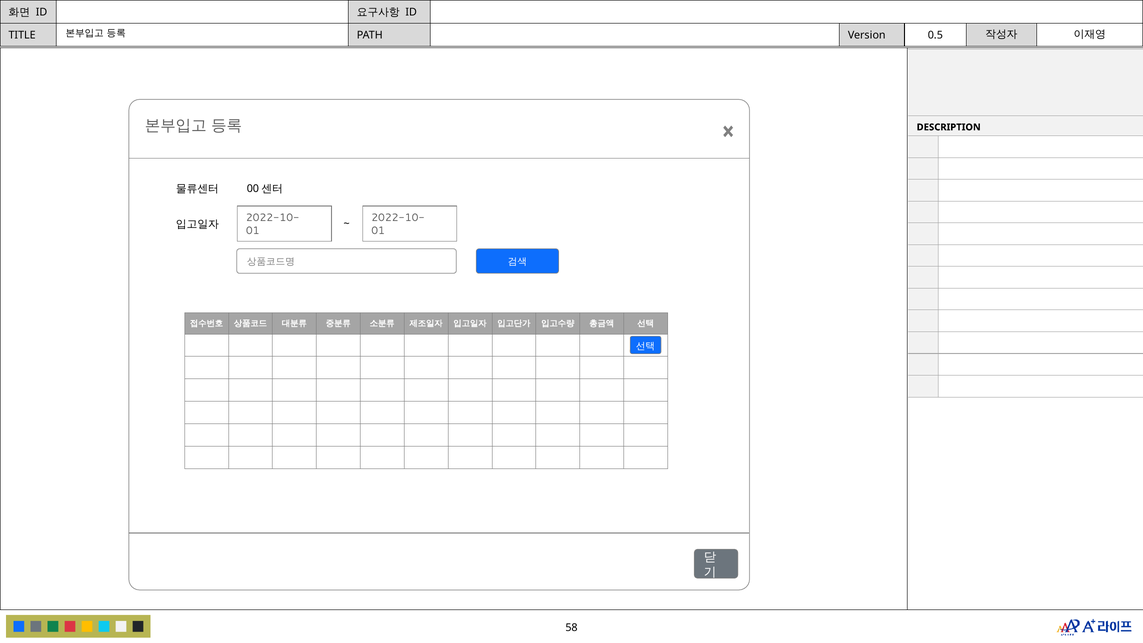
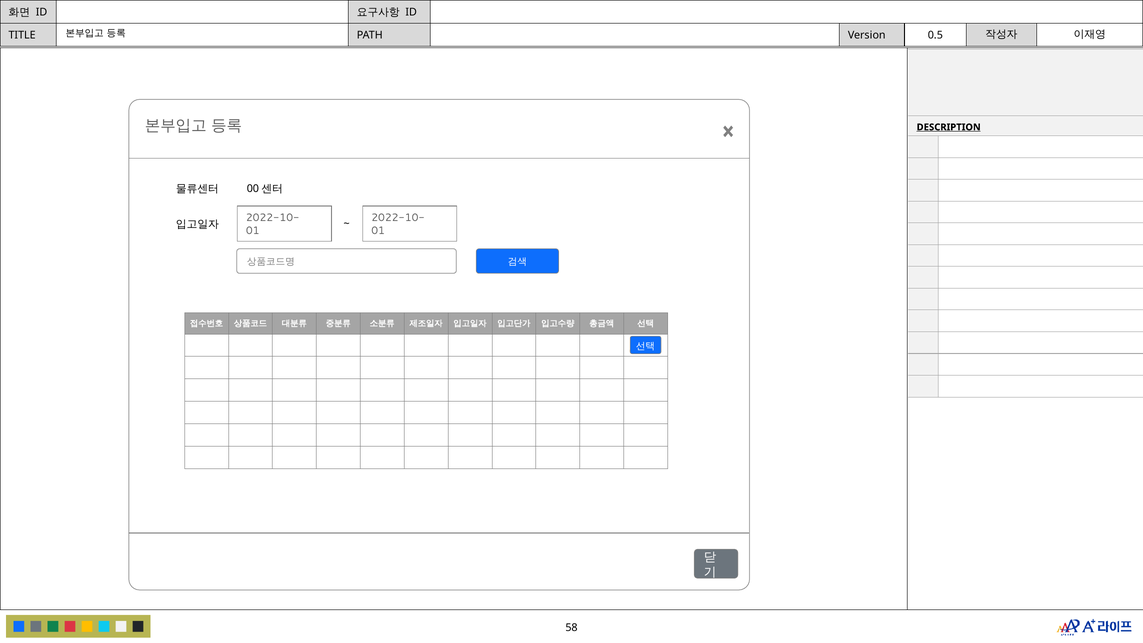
DESCRIPTION underline: none -> present (949, 127)
